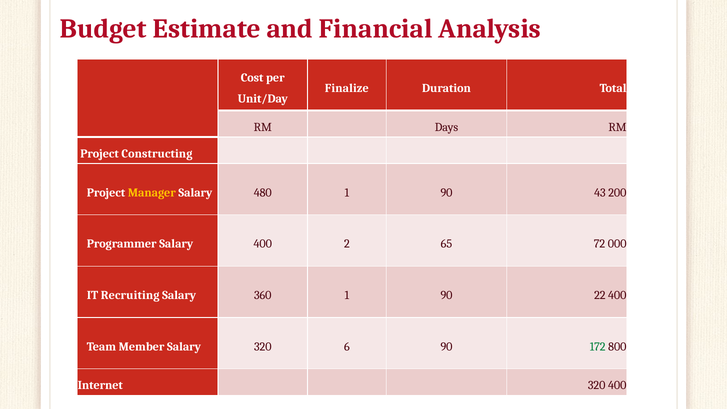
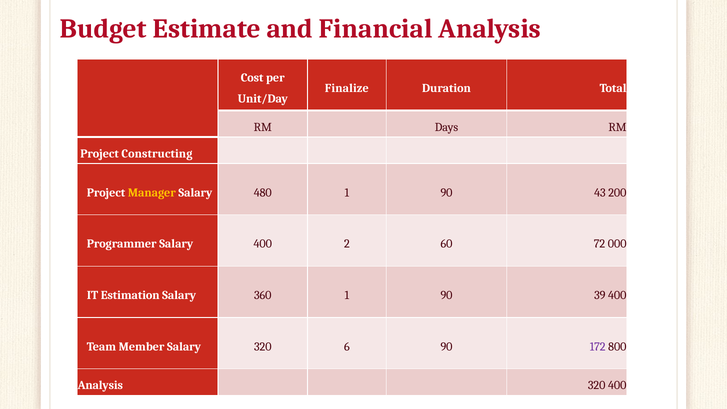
65: 65 -> 60 (447, 244)
Recruiting: Recruiting -> Estimation (130, 295)
22: 22 -> 39 (600, 295)
172 colour: green -> purple (598, 347)
Internet: Internet -> Analysis (100, 386)
